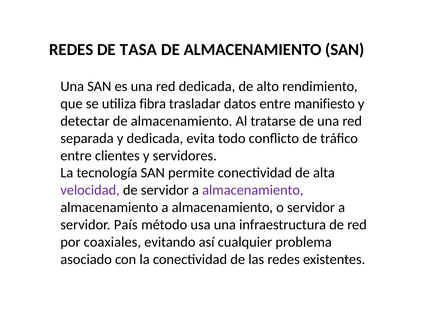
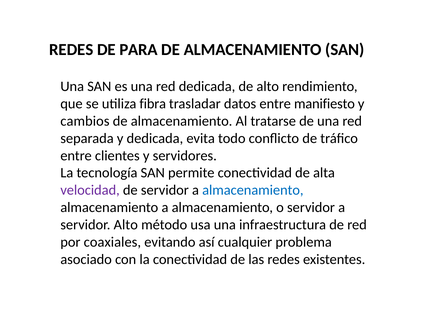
TASA: TASA -> PARA (139, 49)
detectar: detectar -> cambios (85, 121)
almacenamiento colour: purple -> blue (253, 190)
servidor País: País -> Alto (126, 225)
